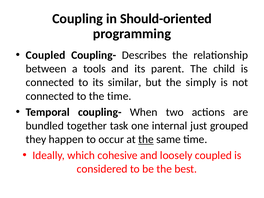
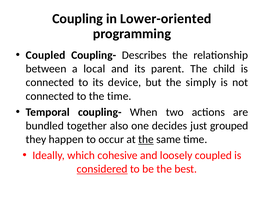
Should-oriented: Should-oriented -> Lower-oriented (166, 19)
tools: tools -> local (94, 69)
similar: similar -> device (125, 82)
task: task -> also (119, 126)
internal: internal -> decides (170, 126)
considered underline: none -> present (102, 169)
